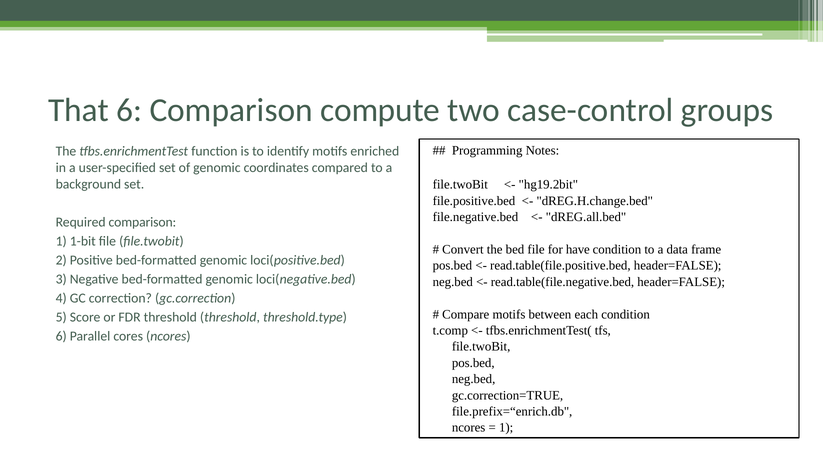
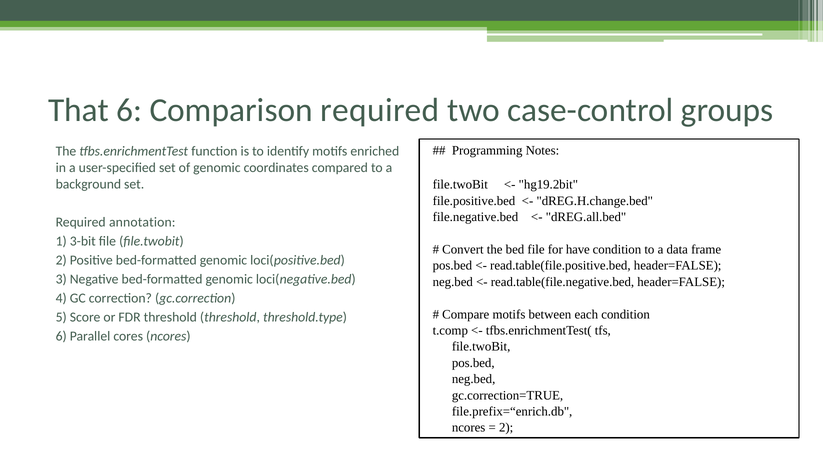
Comparison compute: compute -> required (380, 110)
Required comparison: comparison -> annotation (142, 222)
1-bit: 1-bit -> 3-bit (83, 241)
1: 1 -> 2 (506, 428)
